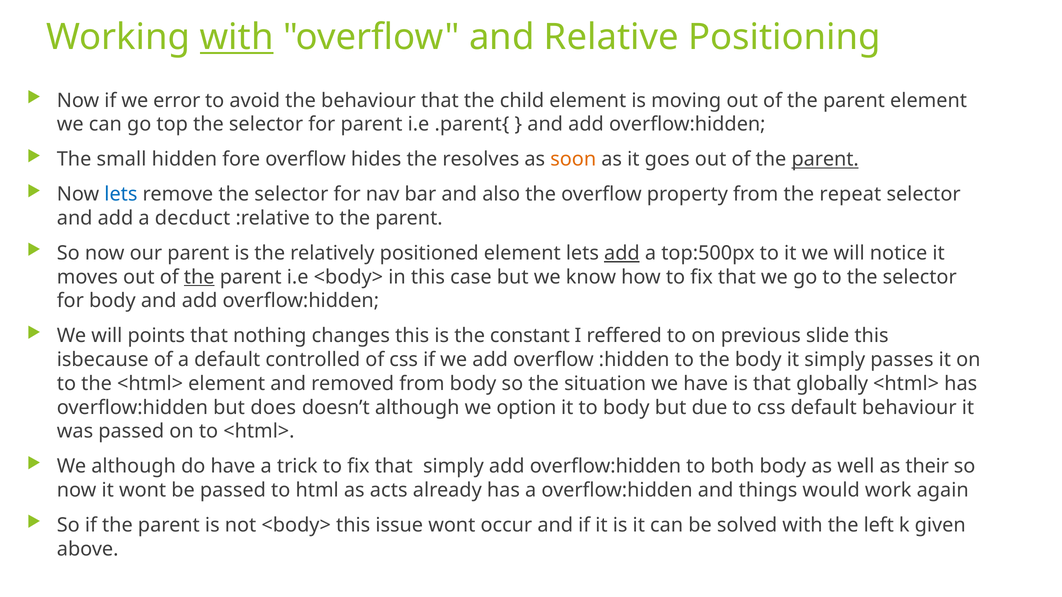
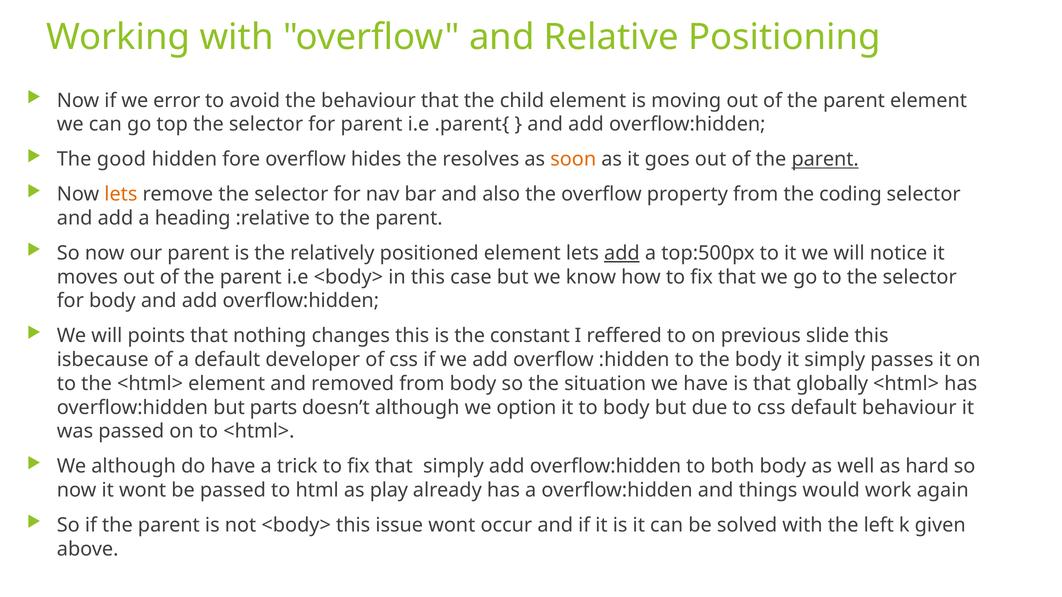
with underline: present -> none (237, 37)
small: small -> good (121, 159)
lets colour: blue -> orange (121, 194)
repeat: repeat -> coding (851, 194)
decduct: decduct -> heading (193, 218)
the underline: present -> none (199, 277)
controlled: controlled -> developer (313, 360)
does: does -> parts (273, 408)
their: their -> hard (927, 467)
acts: acts -> play (389, 490)
